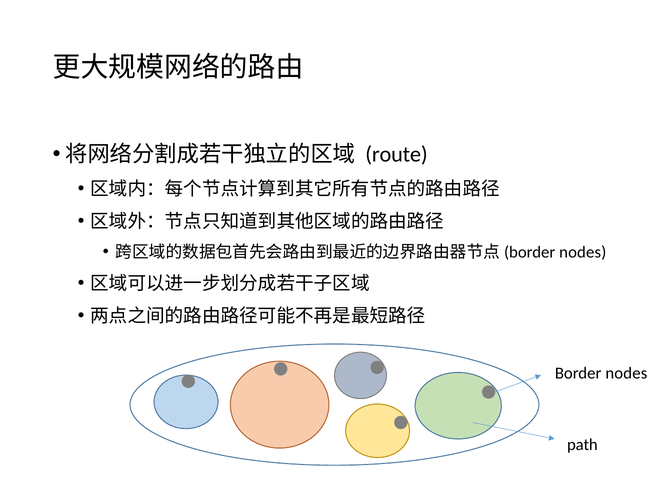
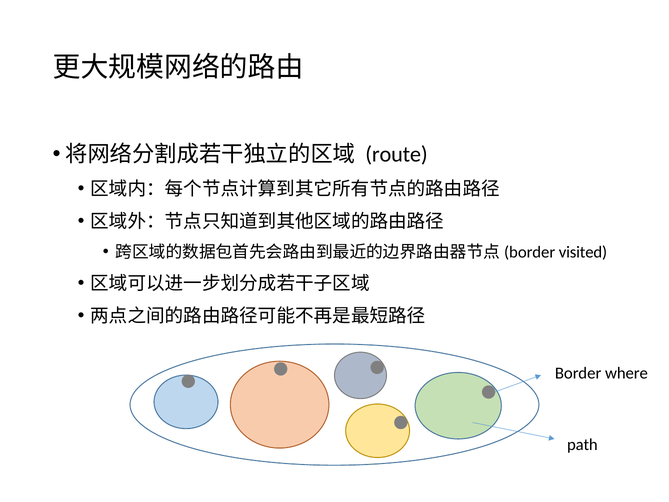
nodes: nodes -> visited (583, 252)
Border nodes: nodes -> where (626, 373)
